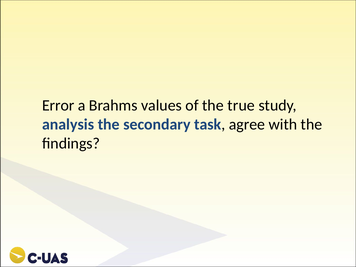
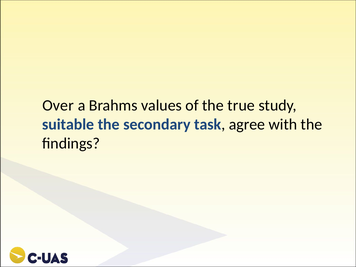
Error: Error -> Over (58, 106)
analysis: analysis -> suitable (68, 125)
